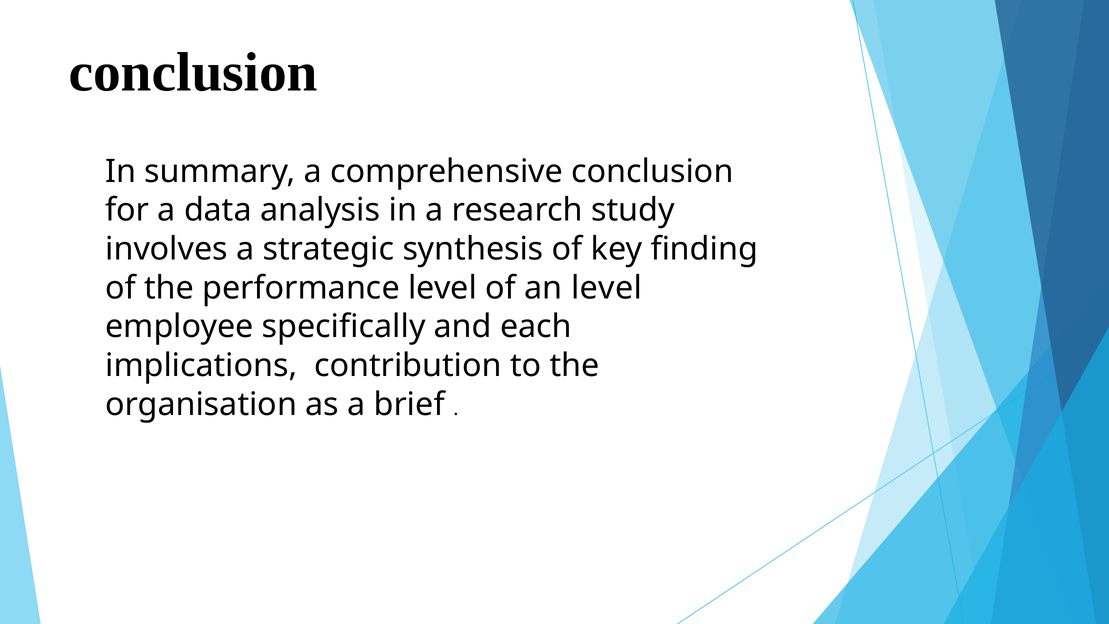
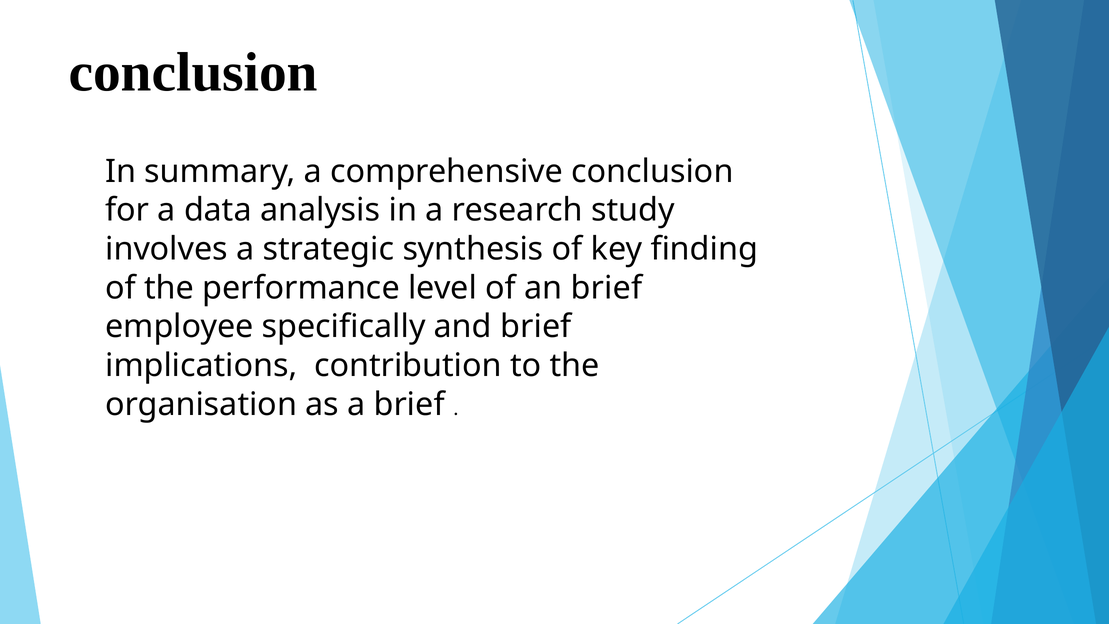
an level: level -> brief (607, 288)
and each: each -> brief (536, 327)
